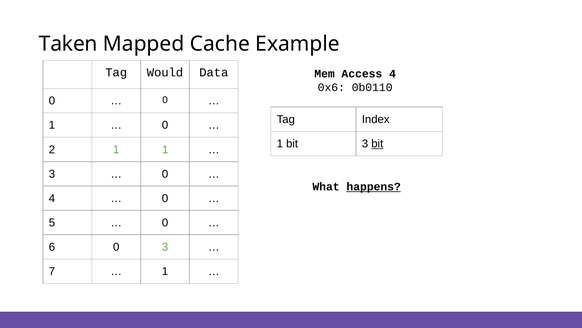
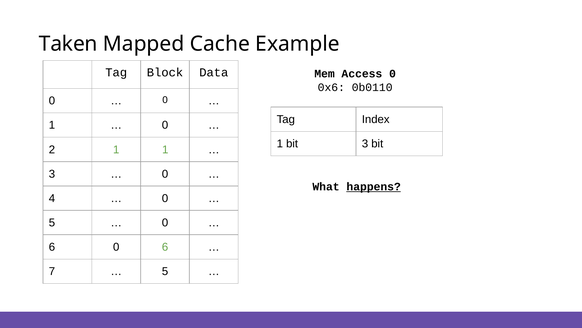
Would: Would -> Block (165, 72)
Access 4: 4 -> 0 (393, 74)
bit underline: present -> none (377, 144)
0 3: 3 -> 6 (165, 247)
1: 1 -> 5 (165, 271)
